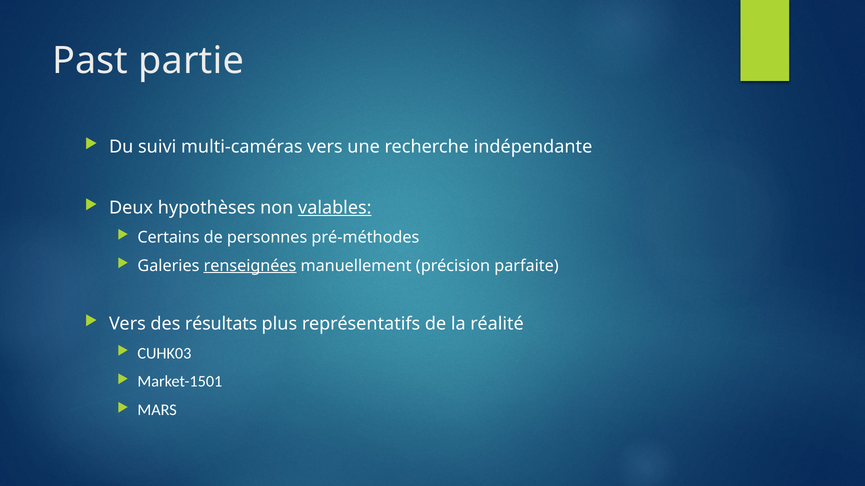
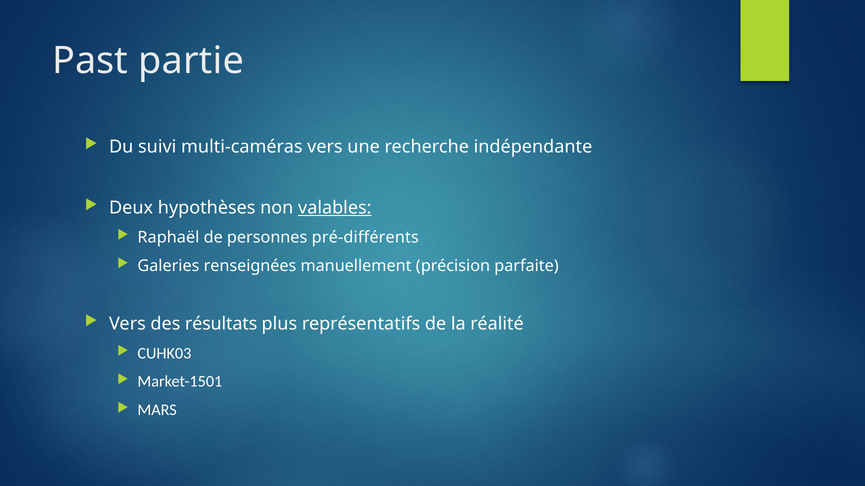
Certains: Certains -> Raphaël (168, 238)
pré-méthodes: pré-méthodes -> pré-différents (365, 238)
renseignées underline: present -> none (250, 266)
